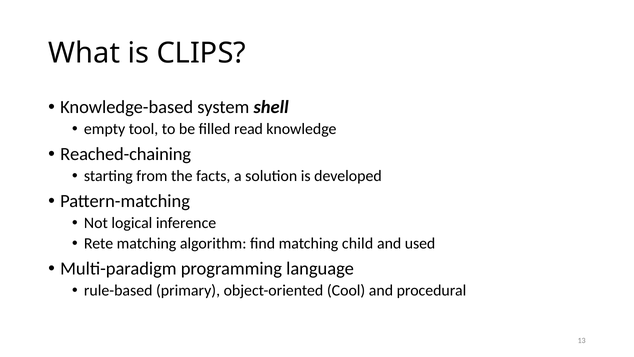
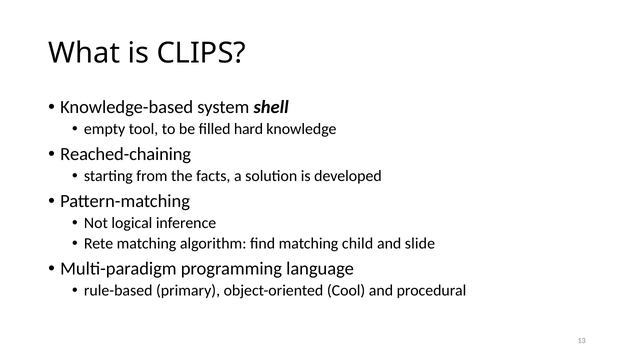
read: read -> hard (249, 129)
used: used -> slide (420, 243)
